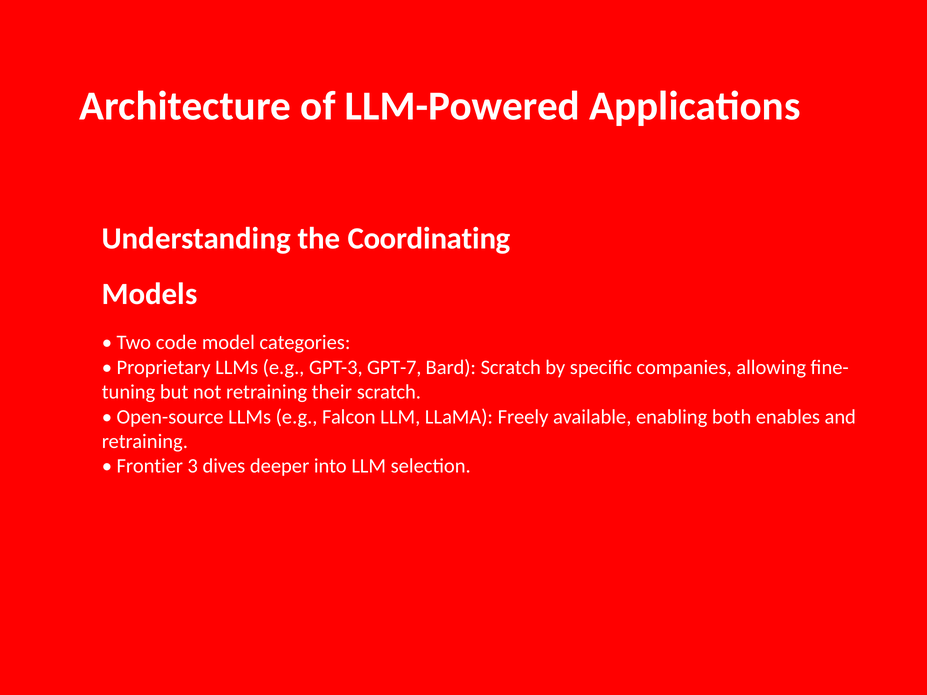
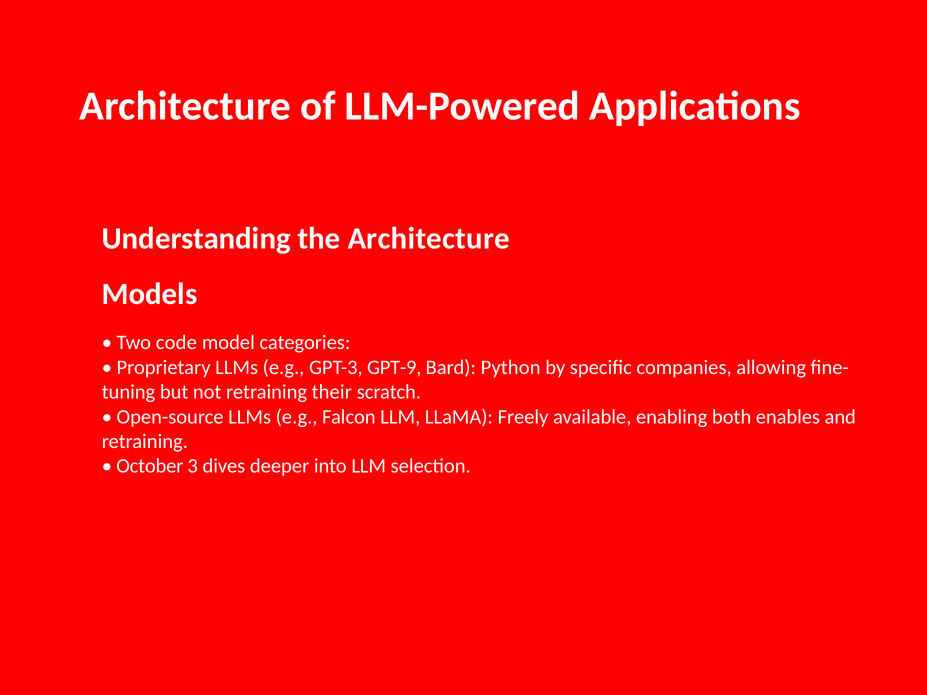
the Coordinating: Coordinating -> Architecture (429, 238)
GPT-7: GPT-7 -> GPT-9 (394, 367)
Bard Scratch: Scratch -> Python (511, 367)
Frontier: Frontier -> October (150, 466)
